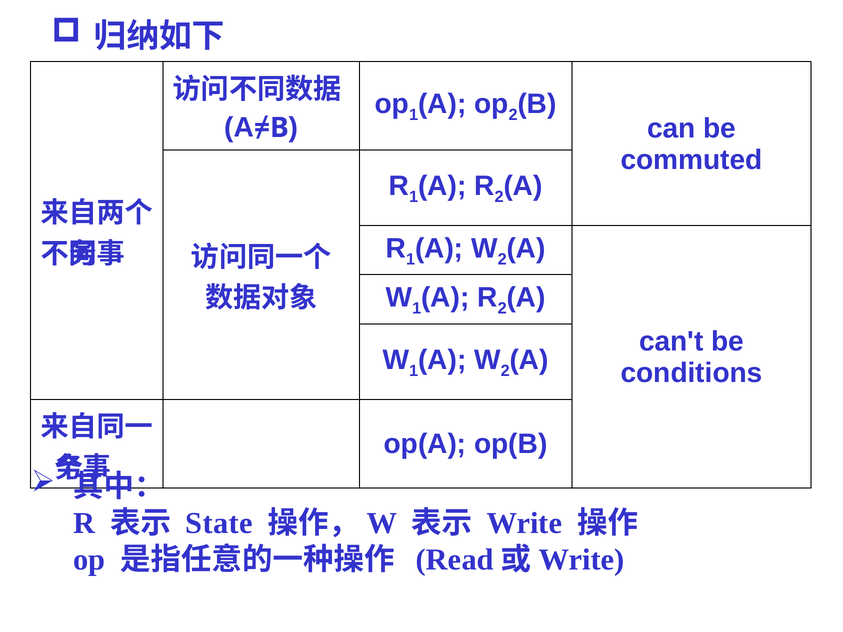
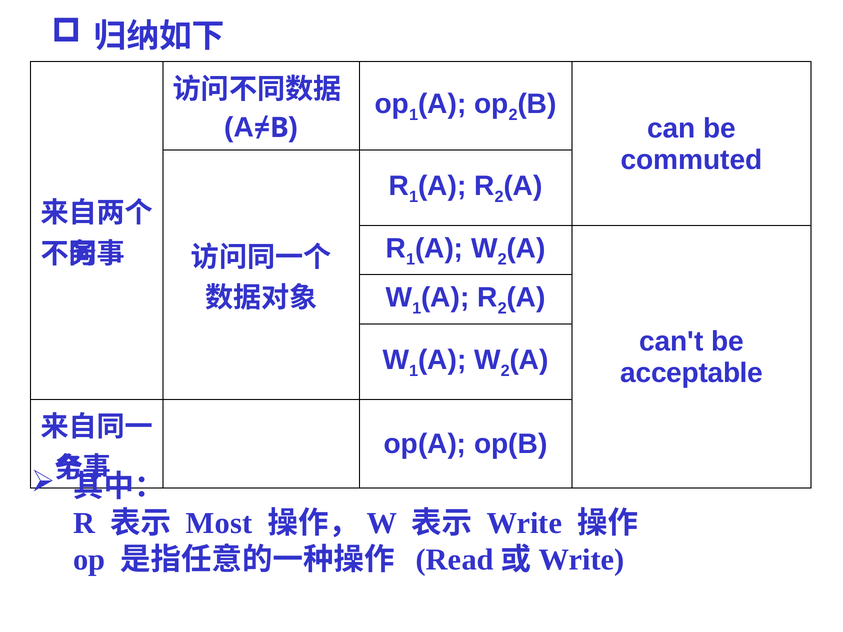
conditions: conditions -> acceptable (692, 373)
State: State -> Most (219, 523)
